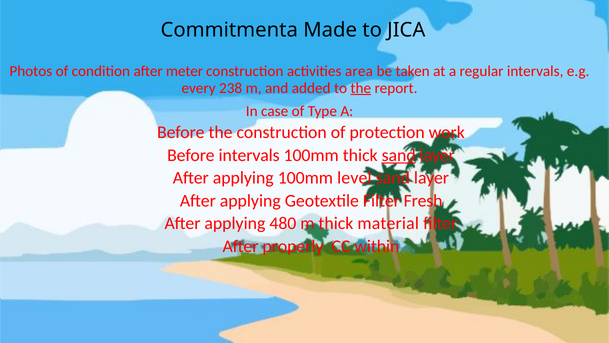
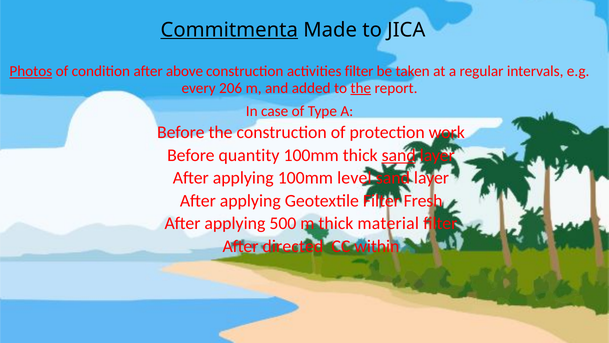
Commitmenta underline: none -> present (229, 30)
Photos underline: none -> present (31, 71)
meter: meter -> above (185, 71)
activities area: area -> filter (359, 71)
238: 238 -> 206 (231, 88)
Before intervals: intervals -> quantity (249, 155)
480: 480 -> 500 (283, 223)
properly: properly -> directed (293, 246)
